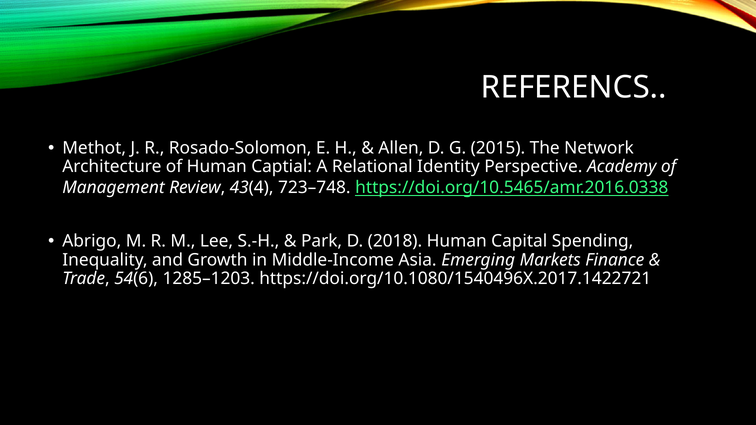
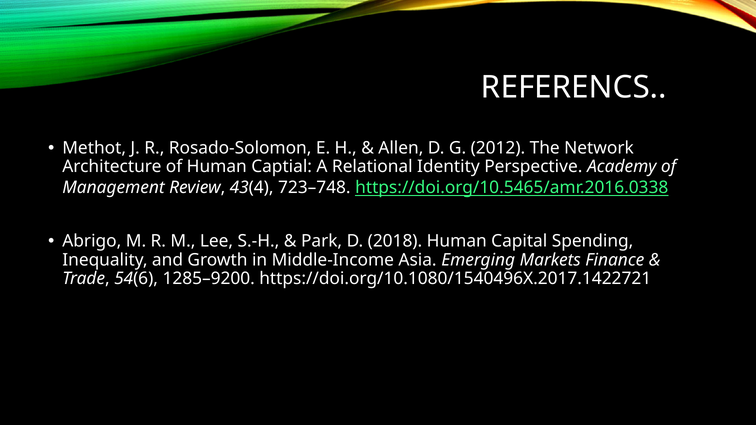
2015: 2015 -> 2012 (498, 148)
1285–1203: 1285–1203 -> 1285–9200 (209, 279)
